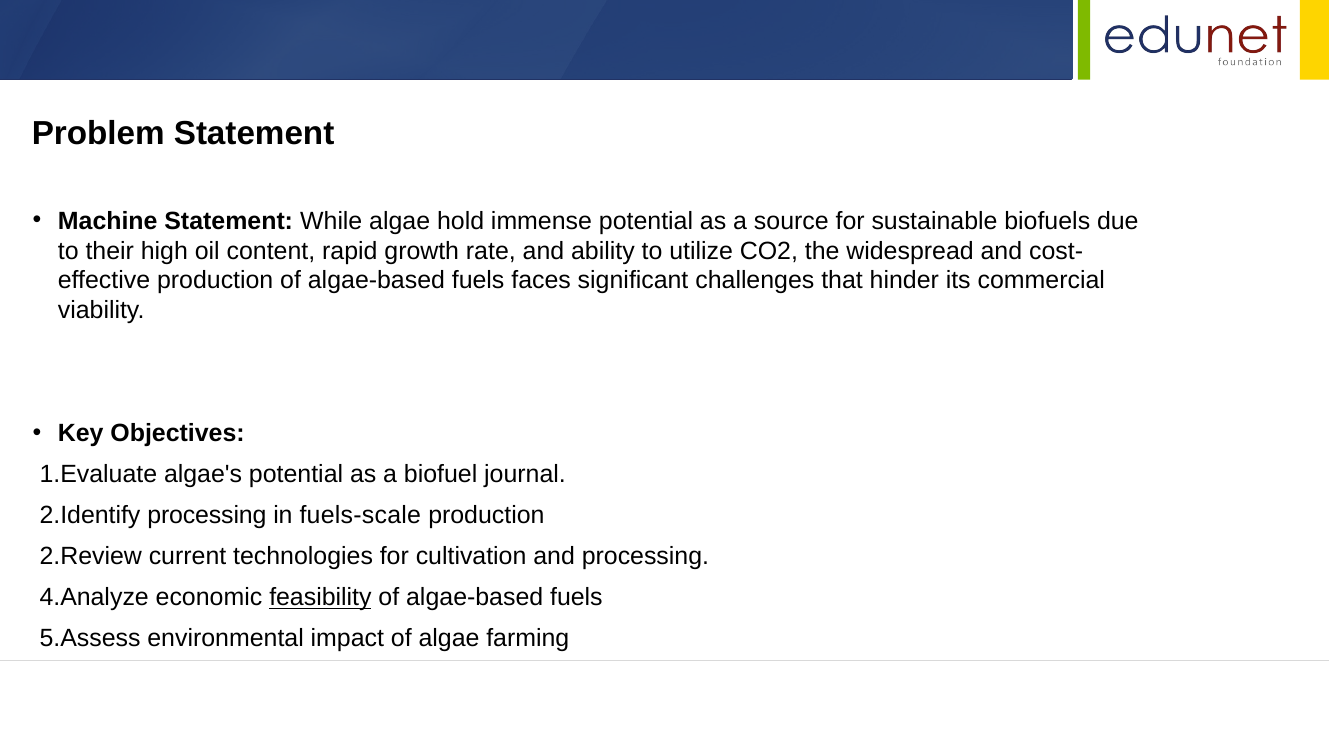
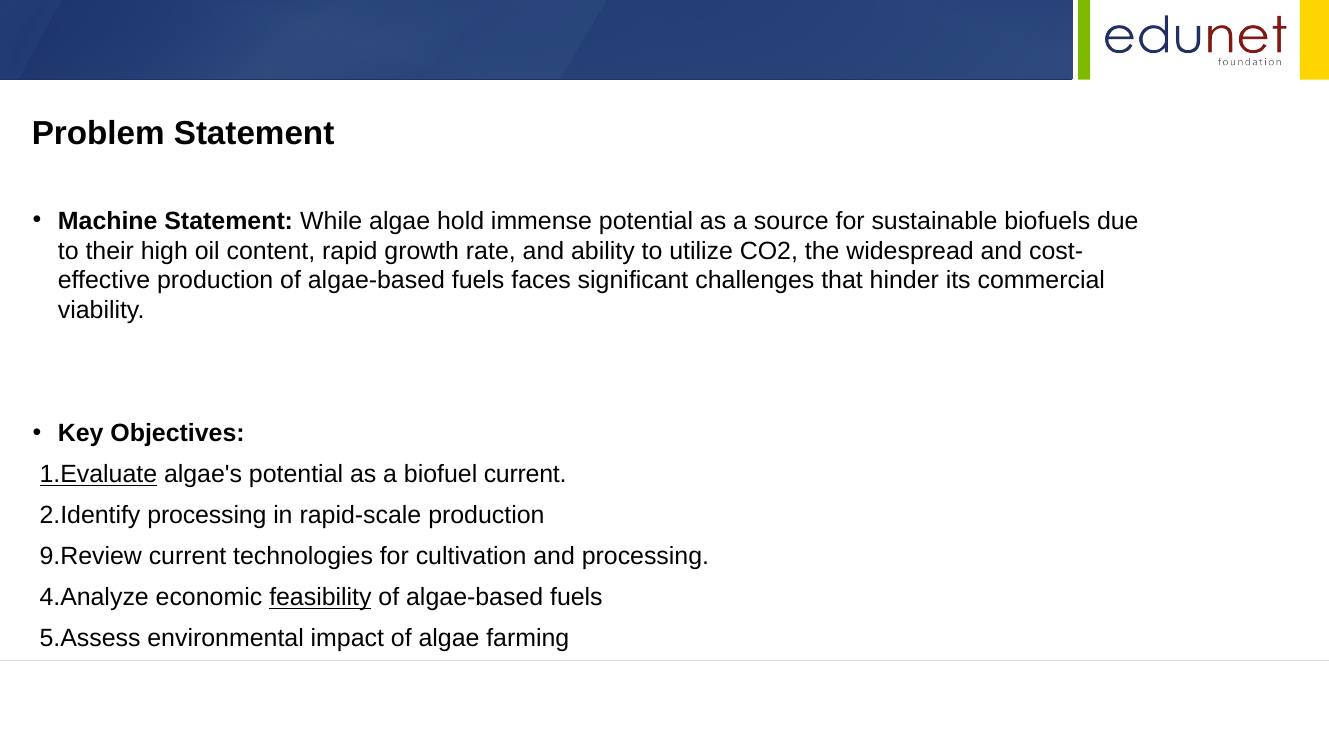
1.Evaluate underline: none -> present (98, 474)
biofuel journal: journal -> current (525, 474)
fuels-scale: fuels-scale -> rapid-scale (360, 515)
2.Review: 2.Review -> 9.Review (91, 556)
